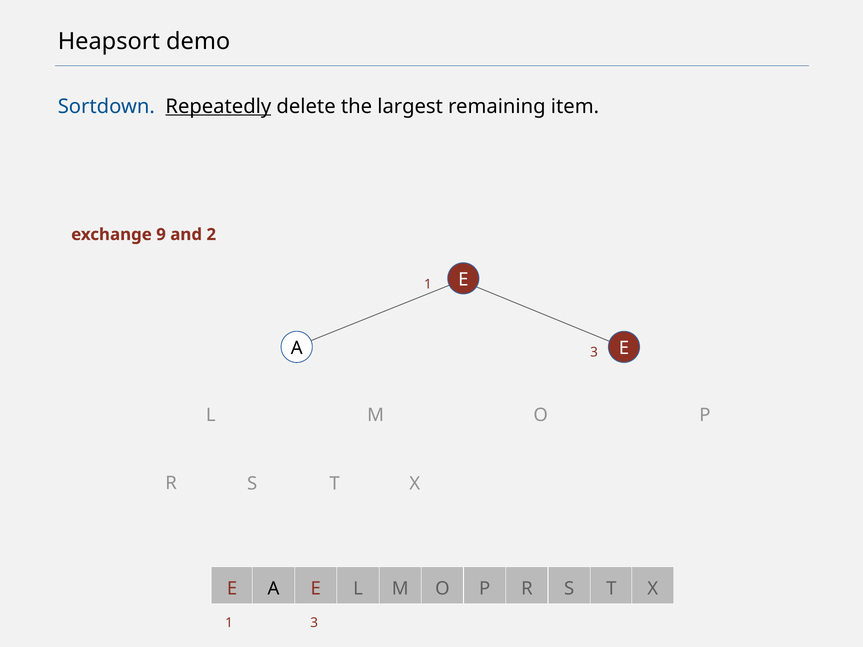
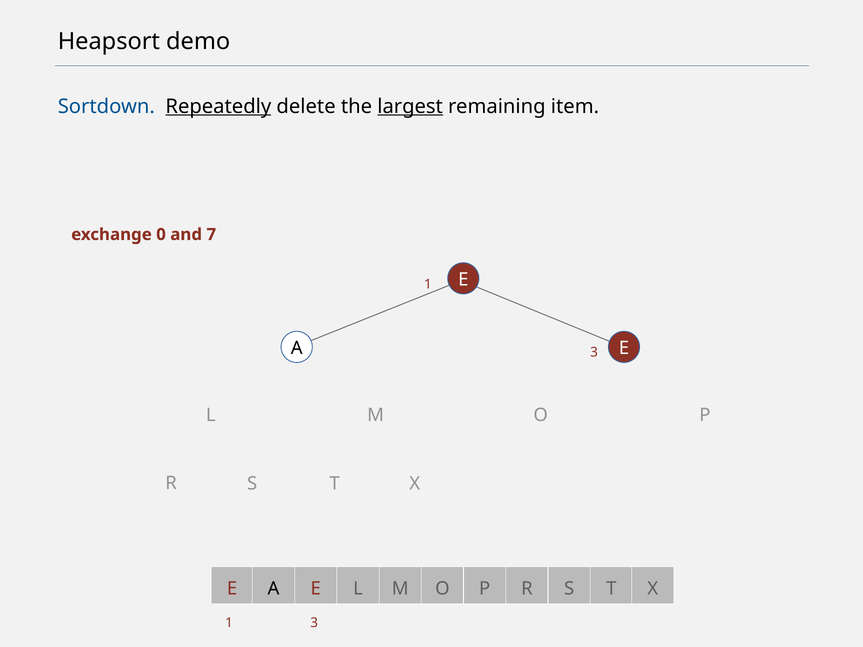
largest underline: none -> present (410, 106)
9: 9 -> 0 (161, 235)
2: 2 -> 7 (211, 235)
